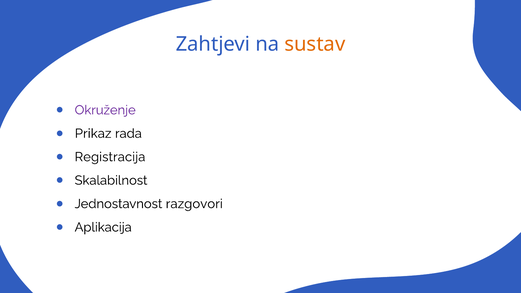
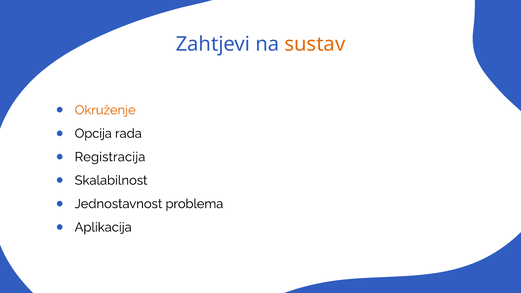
Okruženje colour: purple -> orange (105, 110)
Prikaz: Prikaz -> Opcija (93, 134)
razgovori: razgovori -> problema (194, 204)
